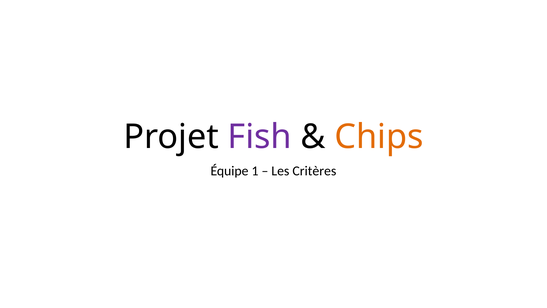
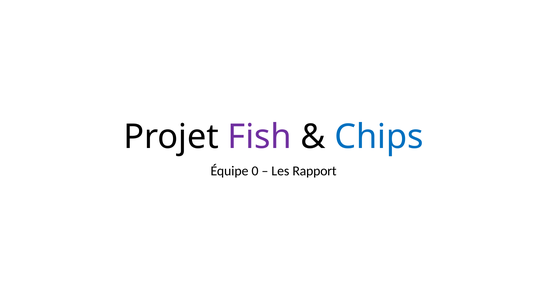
Chips colour: orange -> blue (379, 137)
1: 1 -> 0 (255, 171)
Critères: Critères -> Rapport (314, 171)
